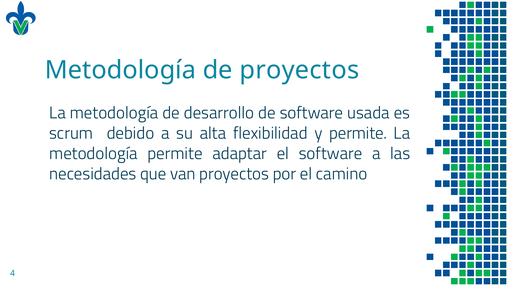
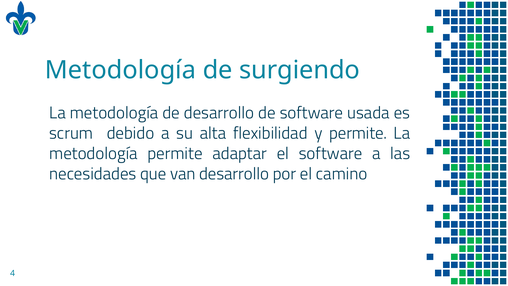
de proyectos: proyectos -> surgiendo (300, 70)
van proyectos: proyectos -> desarrollo (234, 174)
